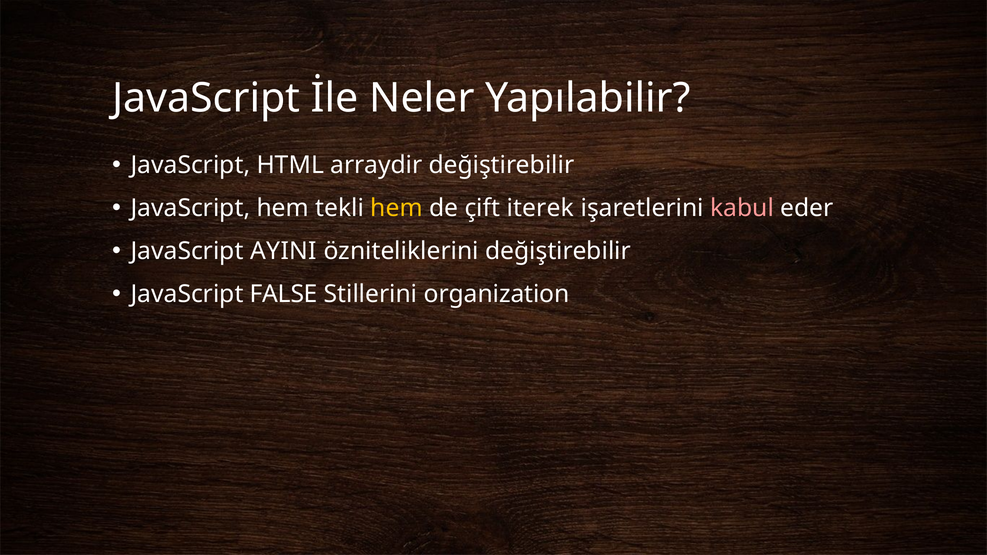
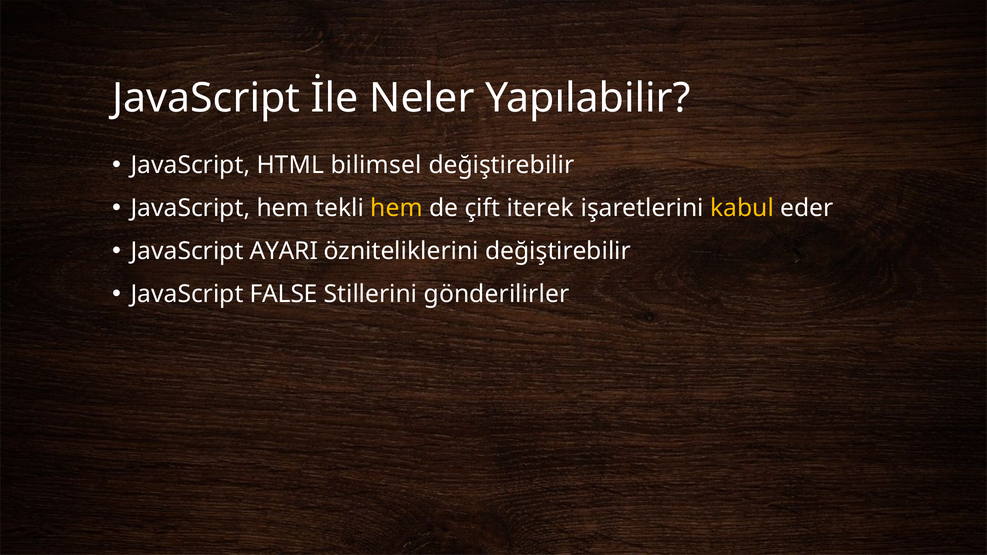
arraydir: arraydir -> bilimsel (376, 165)
kabul colour: pink -> yellow (742, 208)
AYINI: AYINI -> AYARI (284, 251)
organization: organization -> gönderilirler (497, 294)
